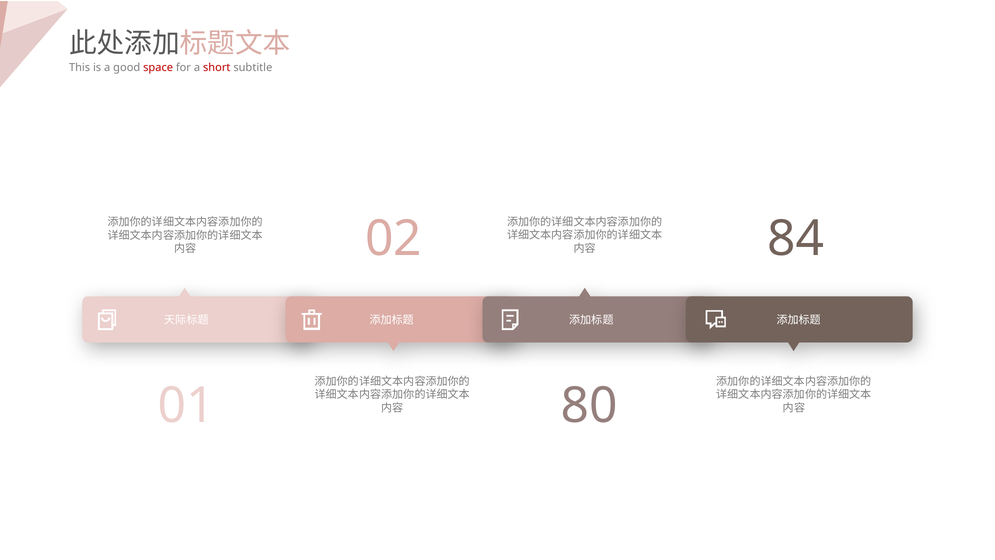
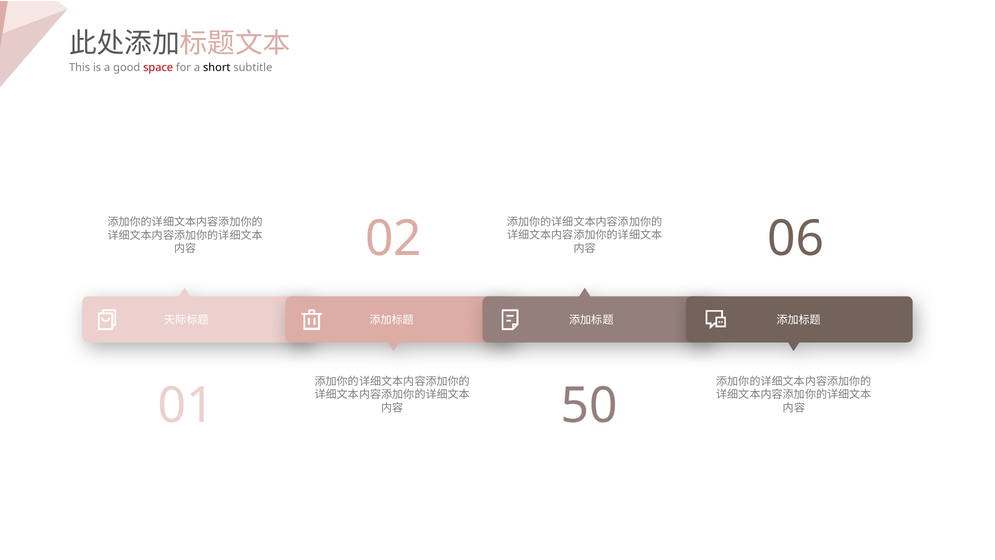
short colour: red -> black (217, 68)
84: 84 -> 06 (796, 239)
80: 80 -> 50 (589, 406)
